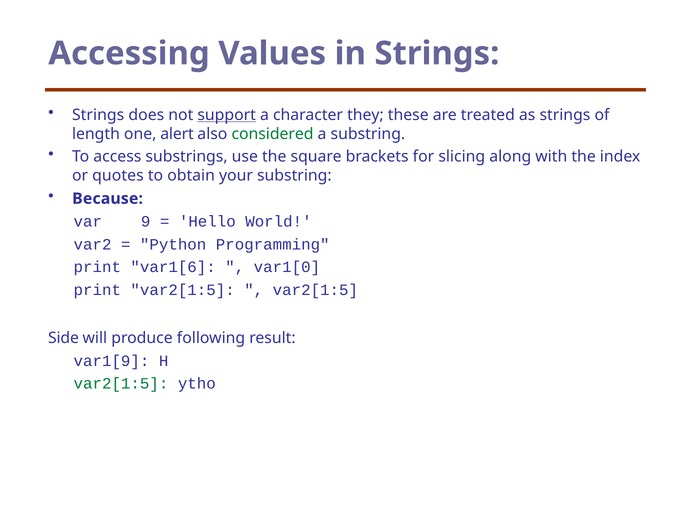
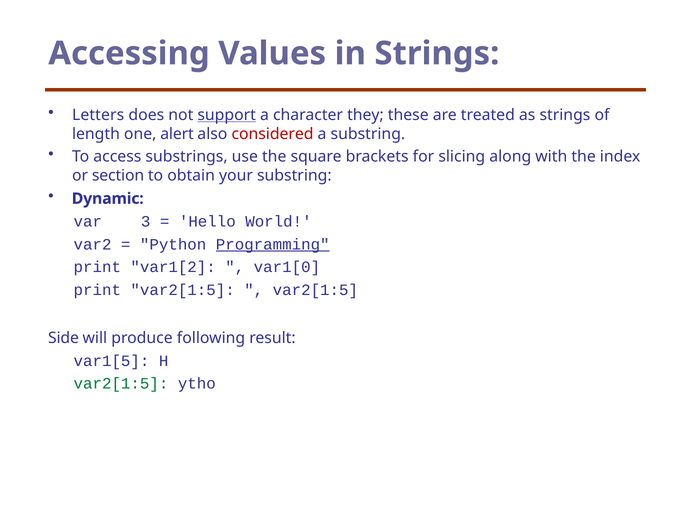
Strings: Strings -> Letters (98, 115)
considered colour: green -> red (273, 134)
quotes: quotes -> section (118, 176)
Because: Because -> Dynamic (108, 199)
9: 9 -> 3 (146, 222)
Programming underline: none -> present (273, 245)
var1[6: var1[6 -> var1[2 (173, 268)
var1[9: var1[9 -> var1[5 (112, 361)
